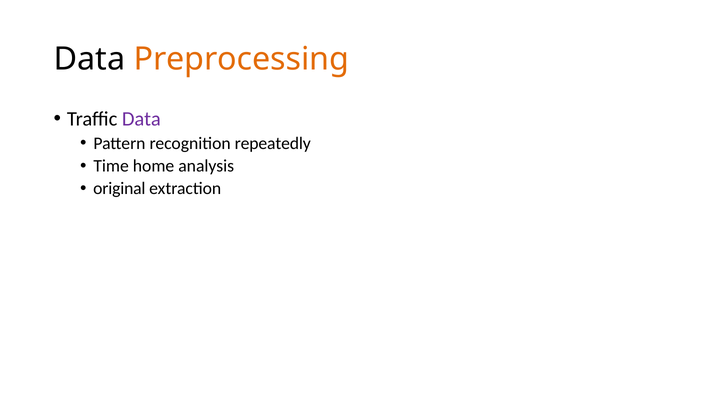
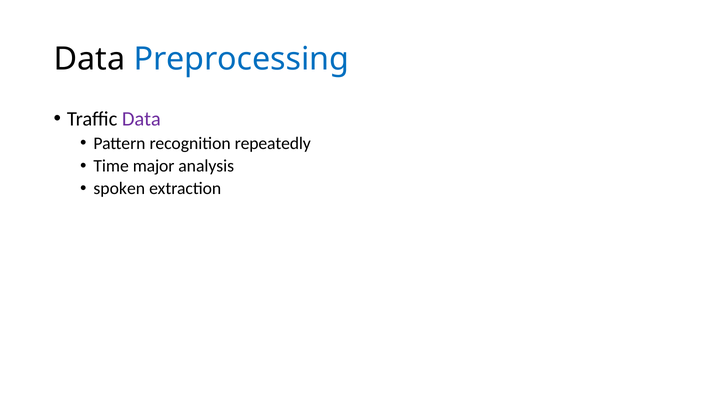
Preprocessing colour: orange -> blue (241, 59)
home: home -> major (154, 166)
original: original -> spoken (119, 189)
